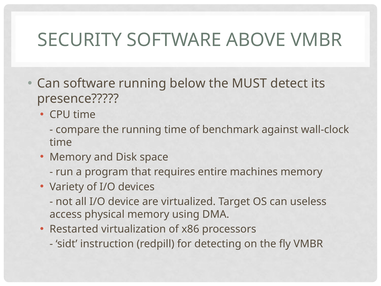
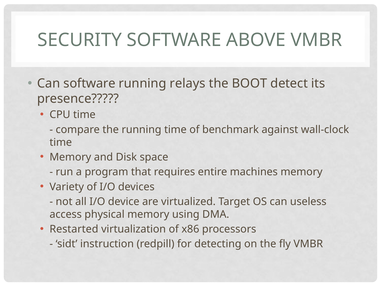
below: below -> relays (188, 83)
MUST: MUST -> BOOT (249, 83)
